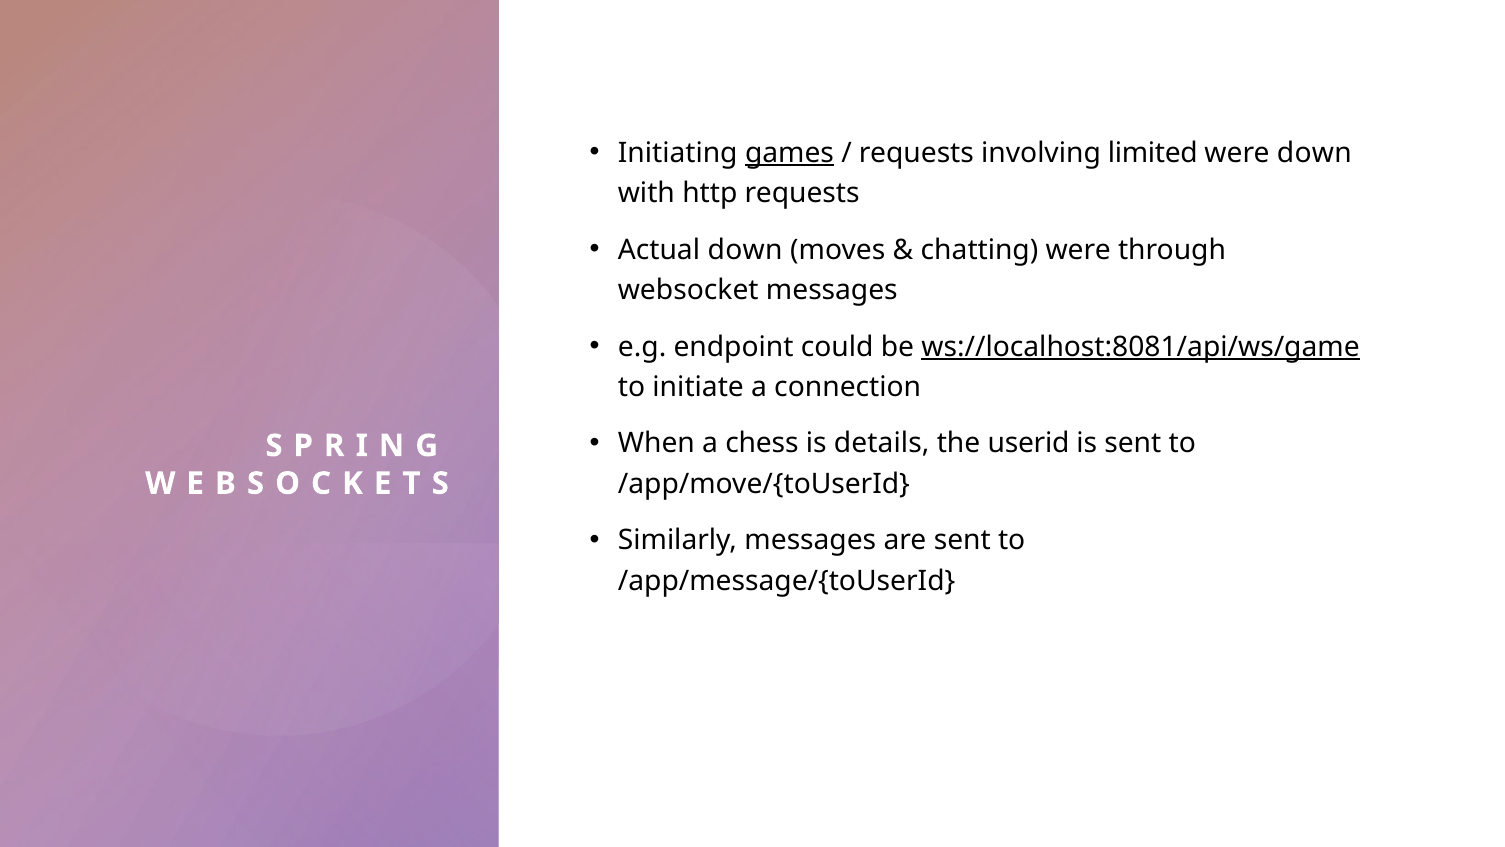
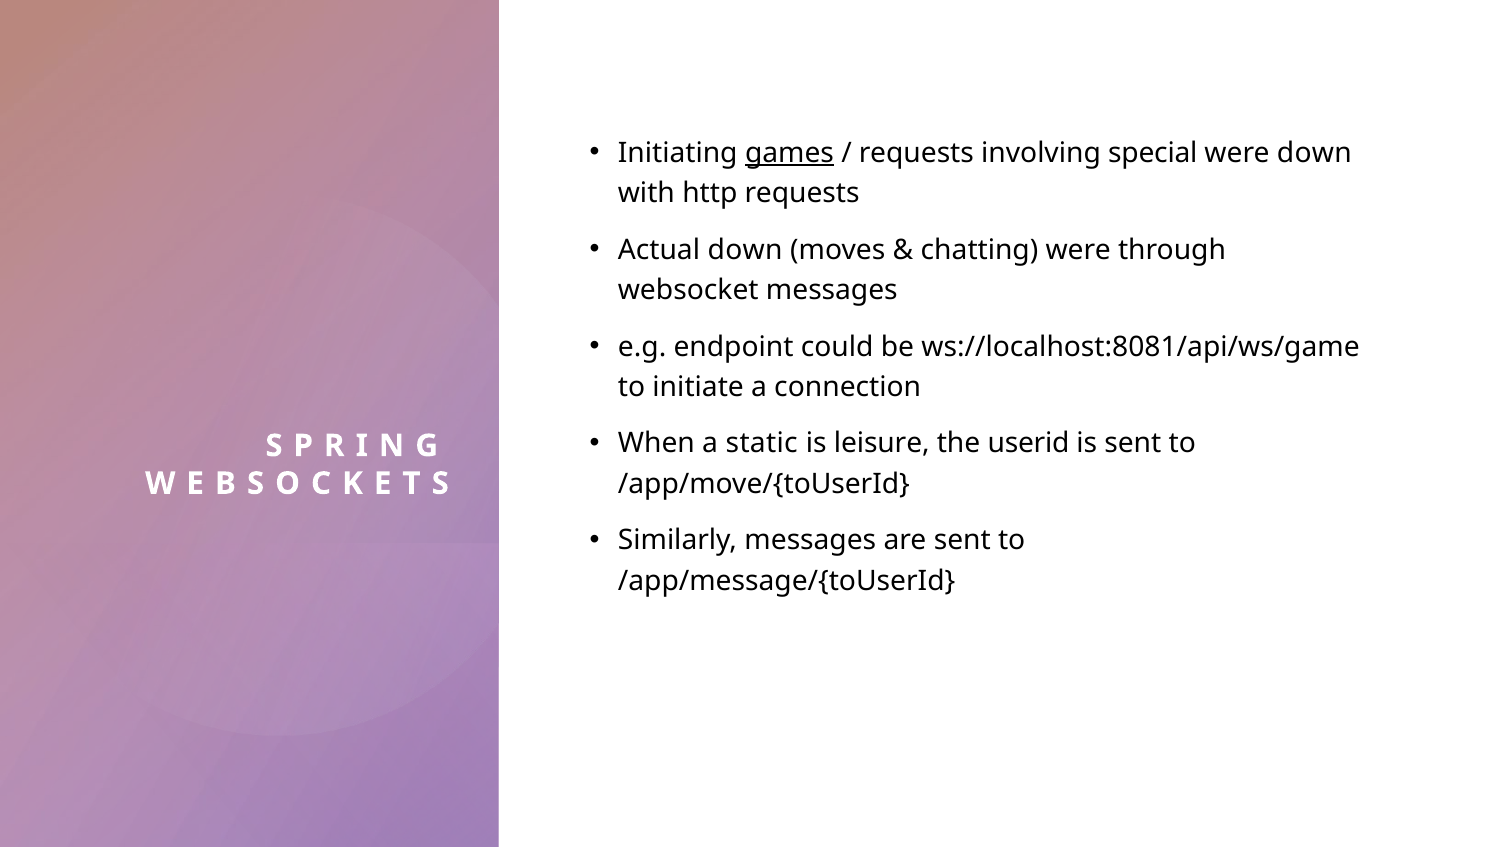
limited: limited -> special (1153, 153)
ws://localhost:8081/api/ws/game underline: present -> none (1141, 347)
chess: chess -> static (762, 443)
details: details -> leisure (882, 443)
